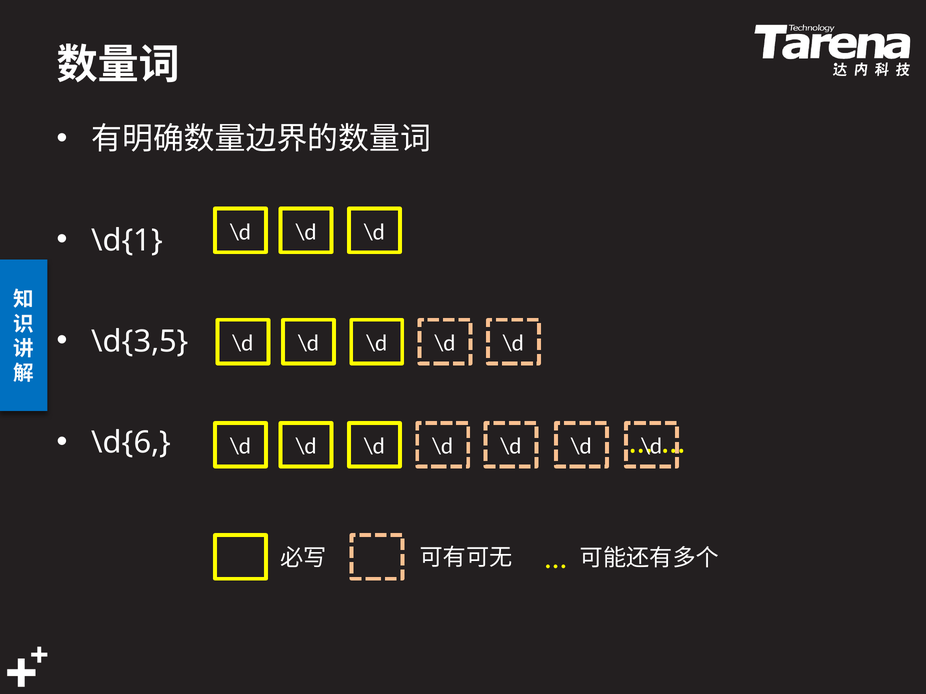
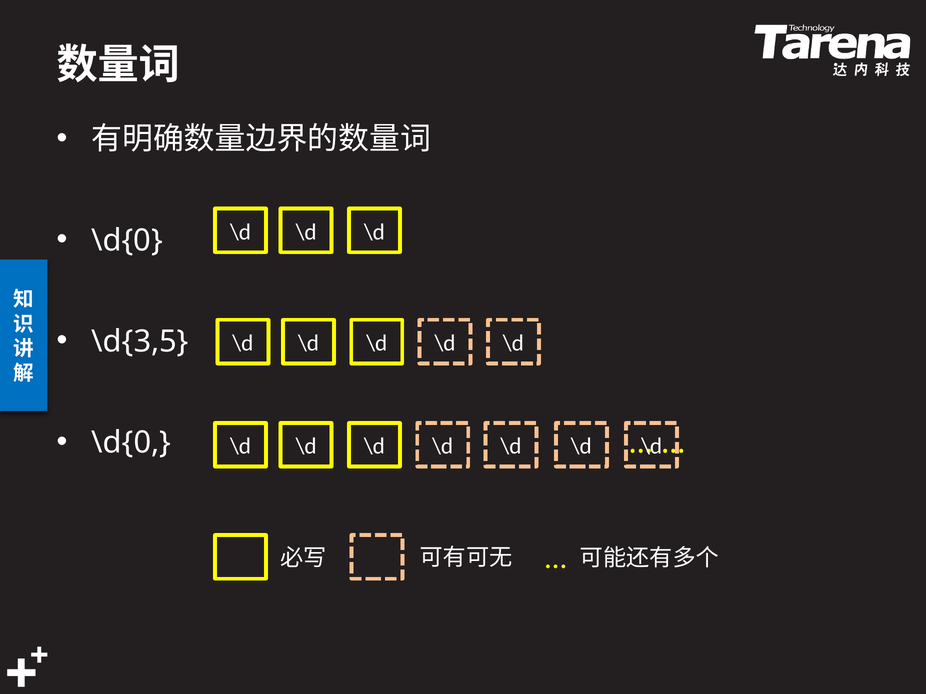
\d{1: \d{1 -> \d{0 (127, 241)
\d{6: \d{6 -> \d{0 (131, 443)
